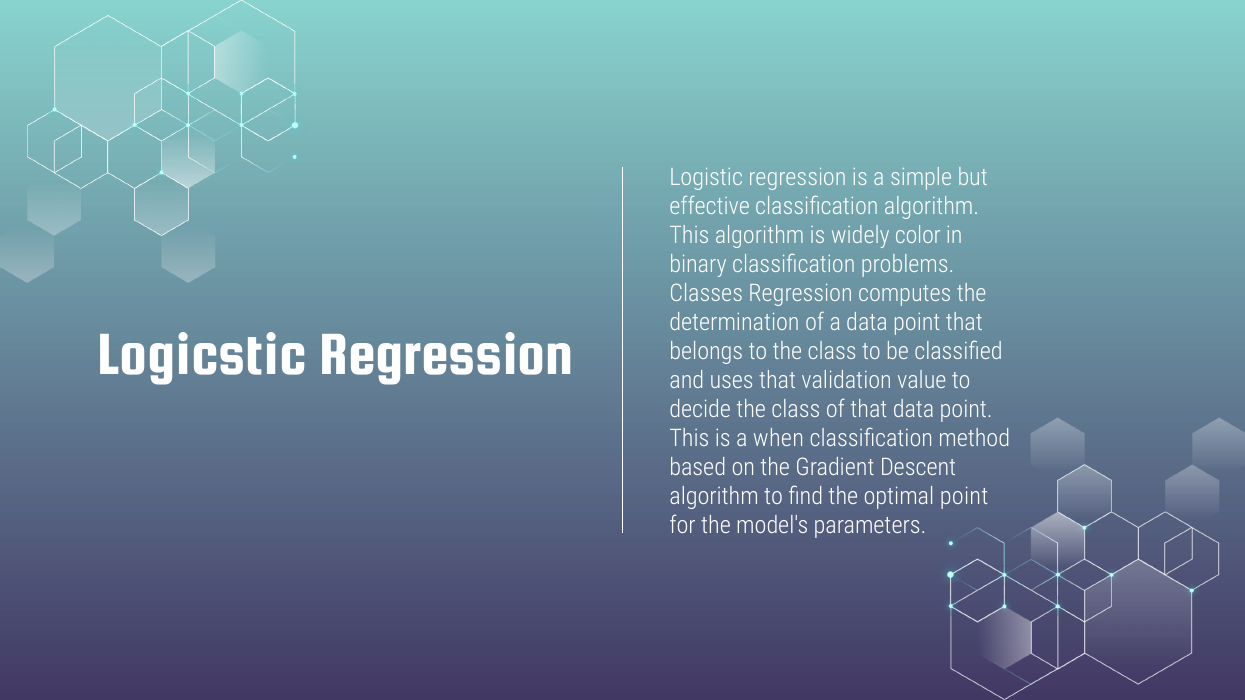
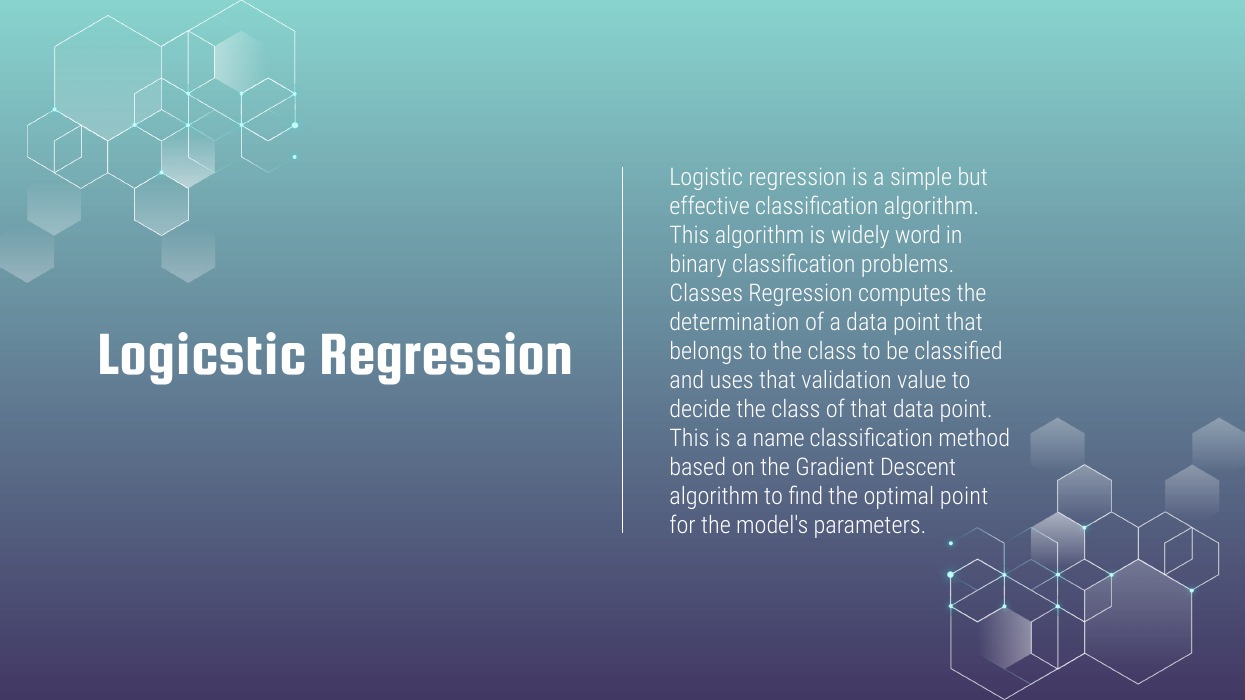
color: color -> word (918, 236)
when: when -> name (779, 439)
